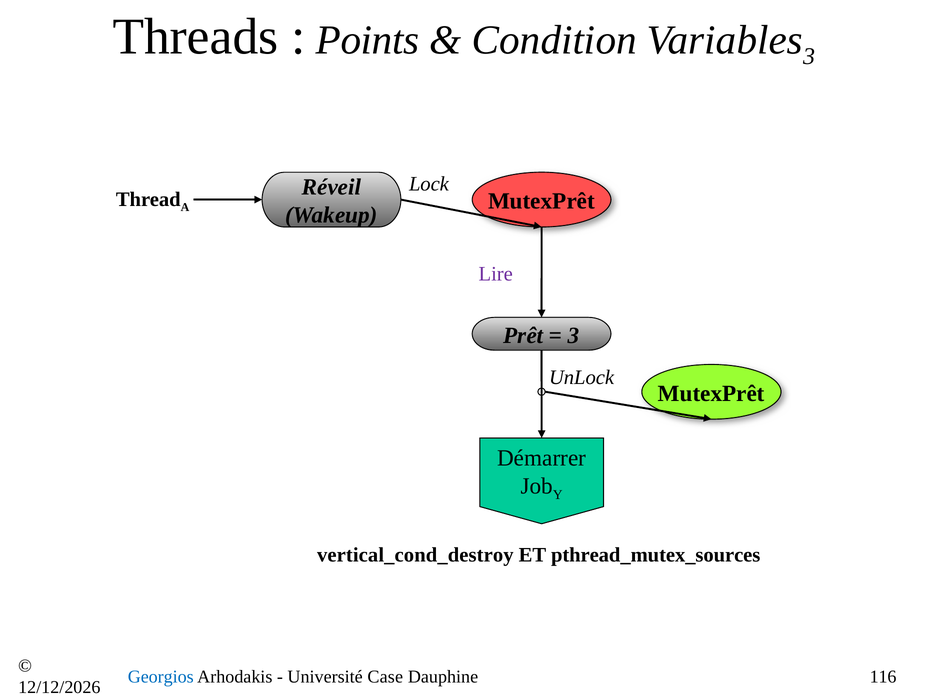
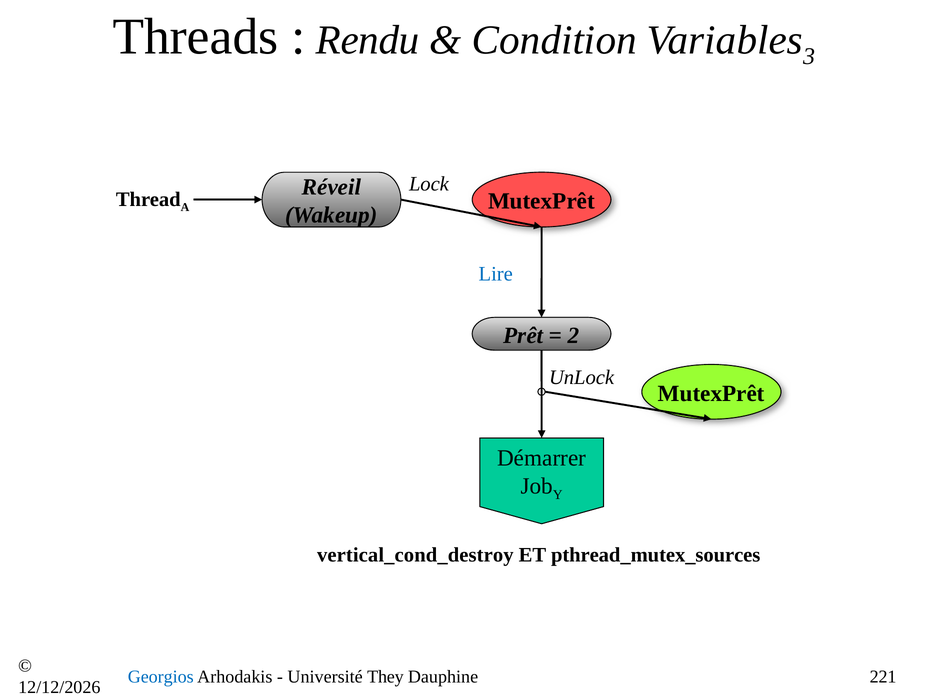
Points: Points -> Rendu (368, 40)
Lire colour: purple -> blue (496, 274)
3: 3 -> 2 (574, 335)
Case: Case -> They (385, 677)
116: 116 -> 221 (883, 677)
